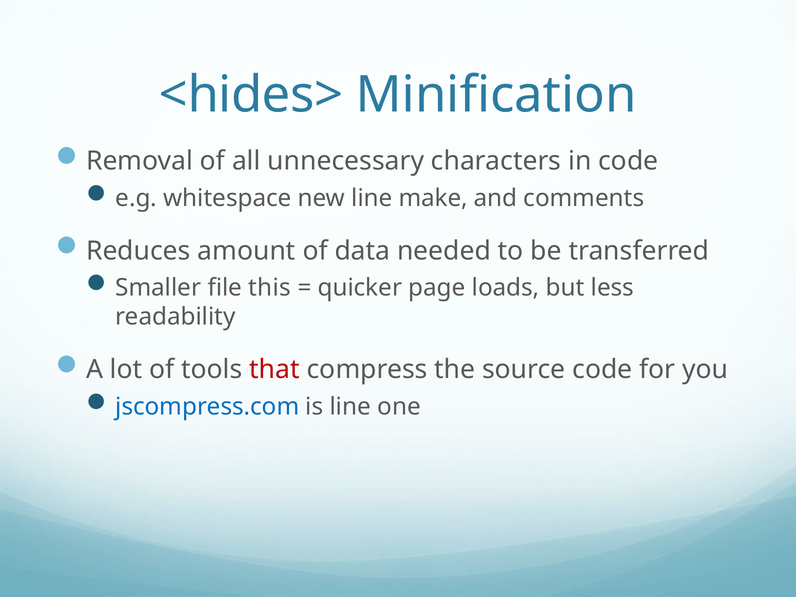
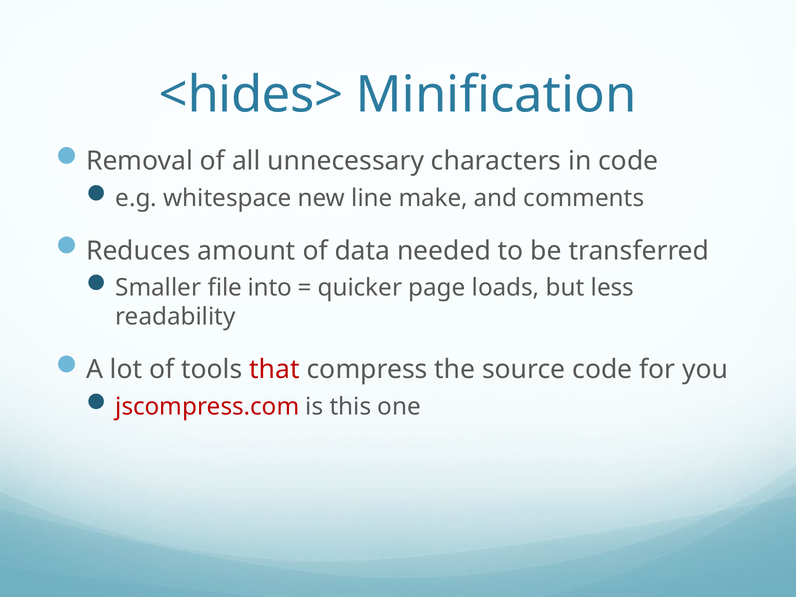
this: this -> into (270, 288)
jscompress.com colour: blue -> red (207, 407)
is line: line -> this (350, 407)
